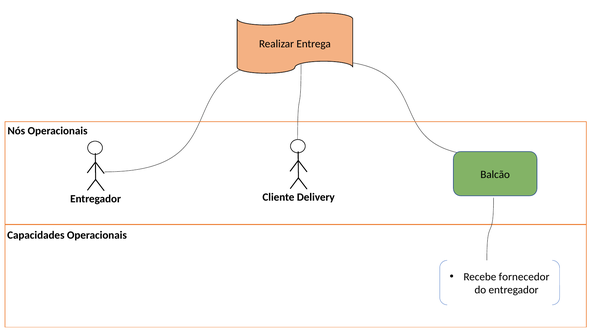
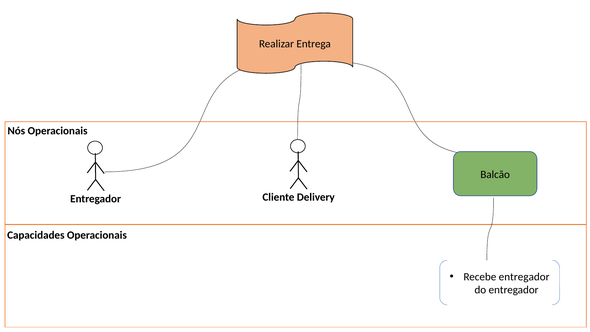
Recebe fornecedor: fornecedor -> entregador (524, 277)
